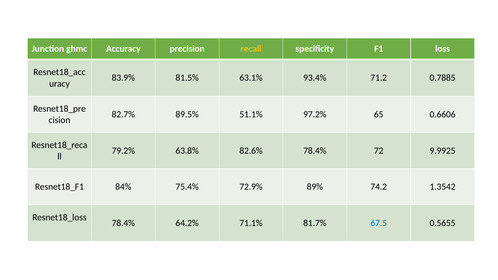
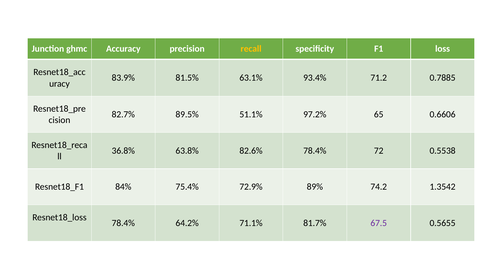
79.2%: 79.2% -> 36.8% (123, 151)
9.9925: 9.9925 -> 0.5538 (443, 151)
67.5 colour: blue -> purple (379, 223)
